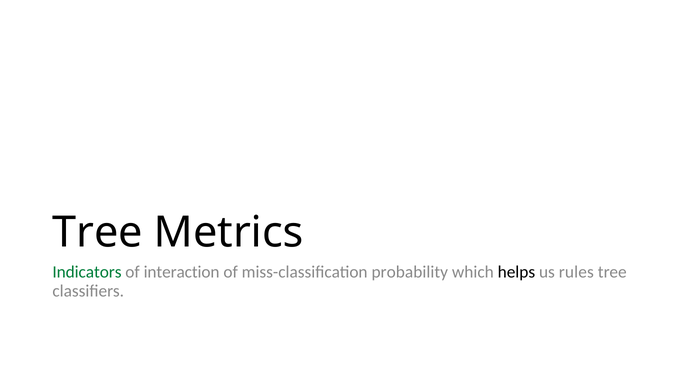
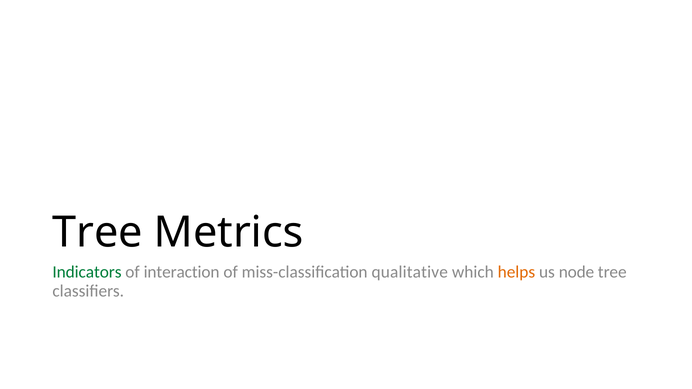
probability: probability -> qualitative (410, 272)
helps colour: black -> orange (516, 272)
rules: rules -> node (576, 272)
